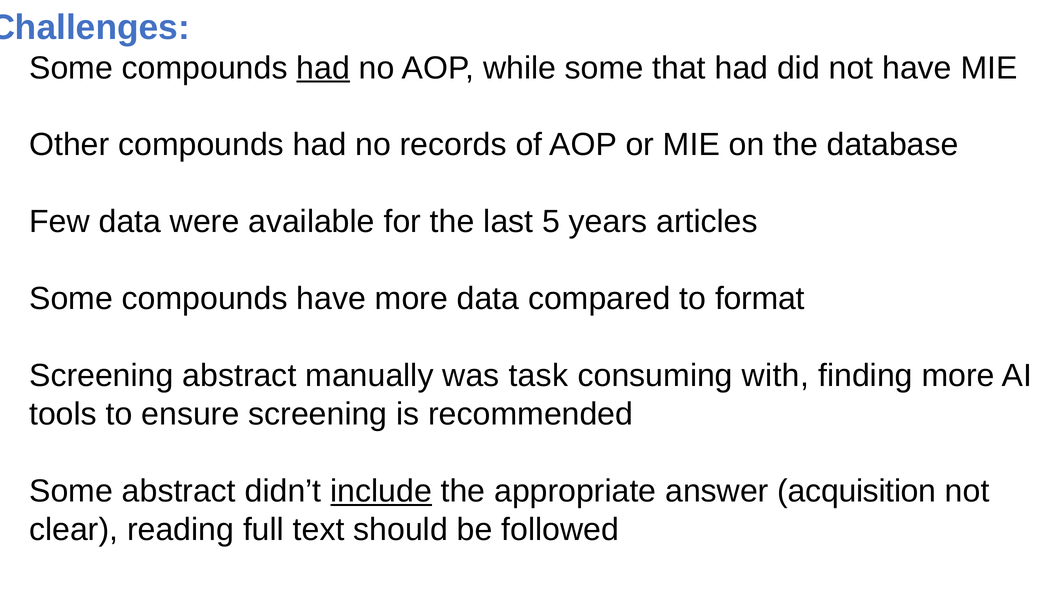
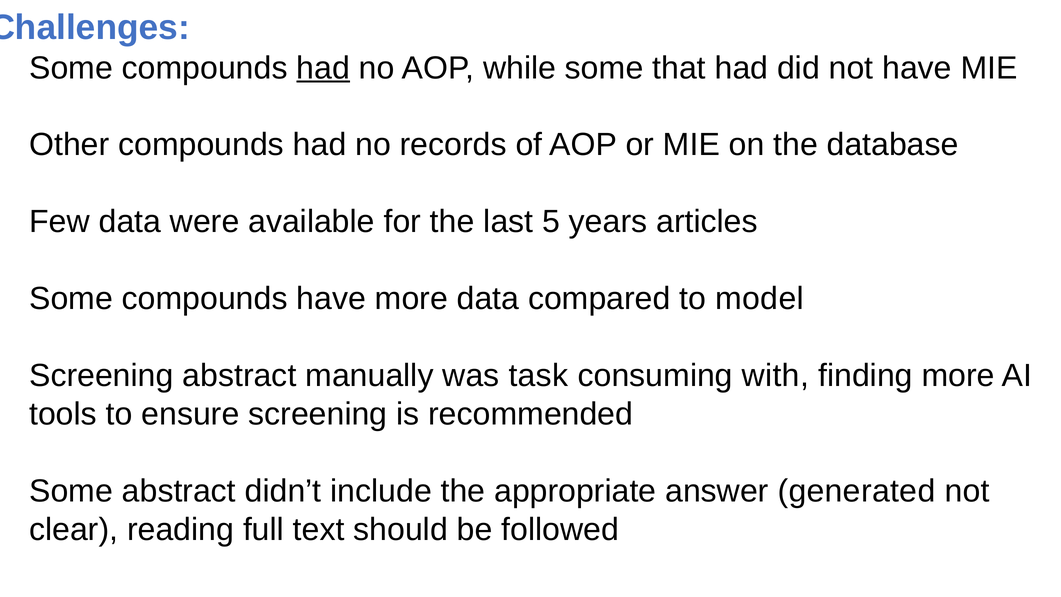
format: format -> model (760, 299)
include underline: present -> none (381, 491)
acquisition: acquisition -> generated (856, 491)
